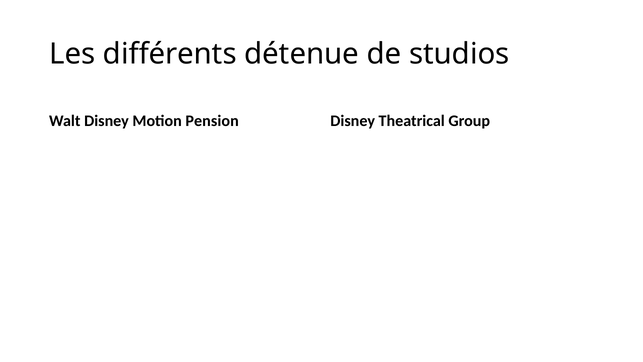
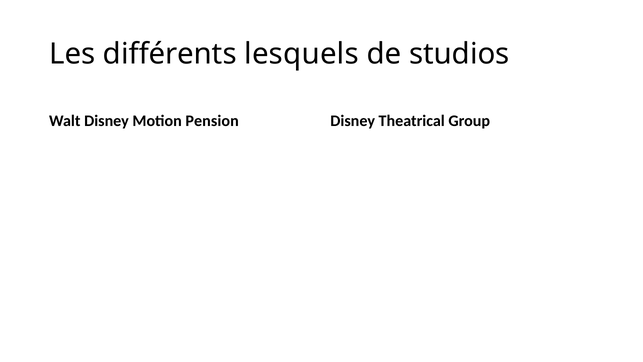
détenue: détenue -> lesquels (302, 54)
